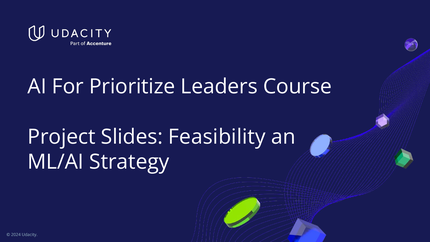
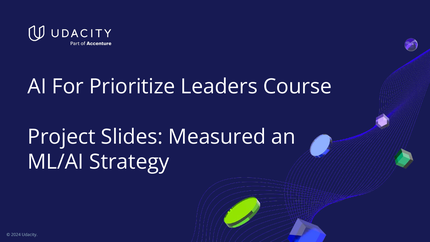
Feasibility: Feasibility -> Measured (217, 137)
